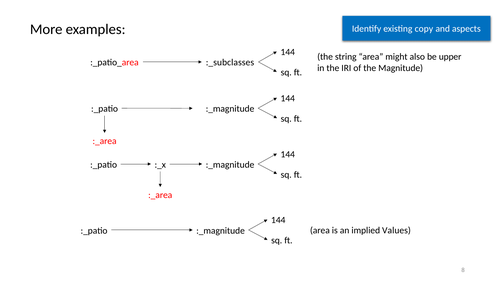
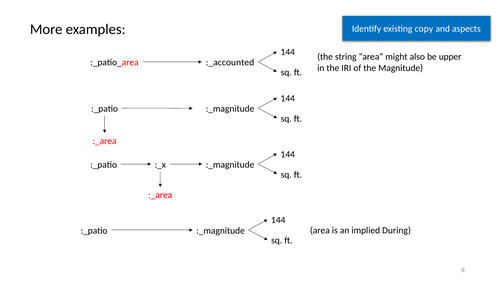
:_subclasses: :_subclasses -> :_accounted (230, 62)
Values: Values -> During (397, 230)
